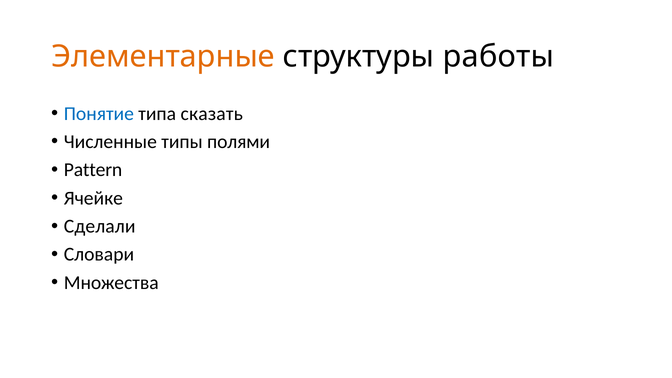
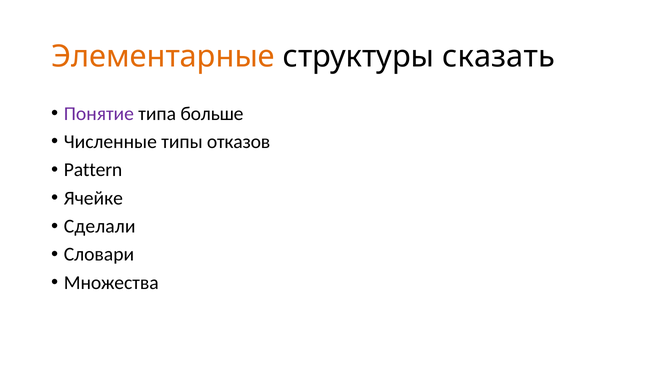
работы: работы -> сказать (499, 56)
Понятие colour: blue -> purple (99, 114)
сказать: сказать -> больше (212, 114)
полями: полями -> отказов (239, 142)
